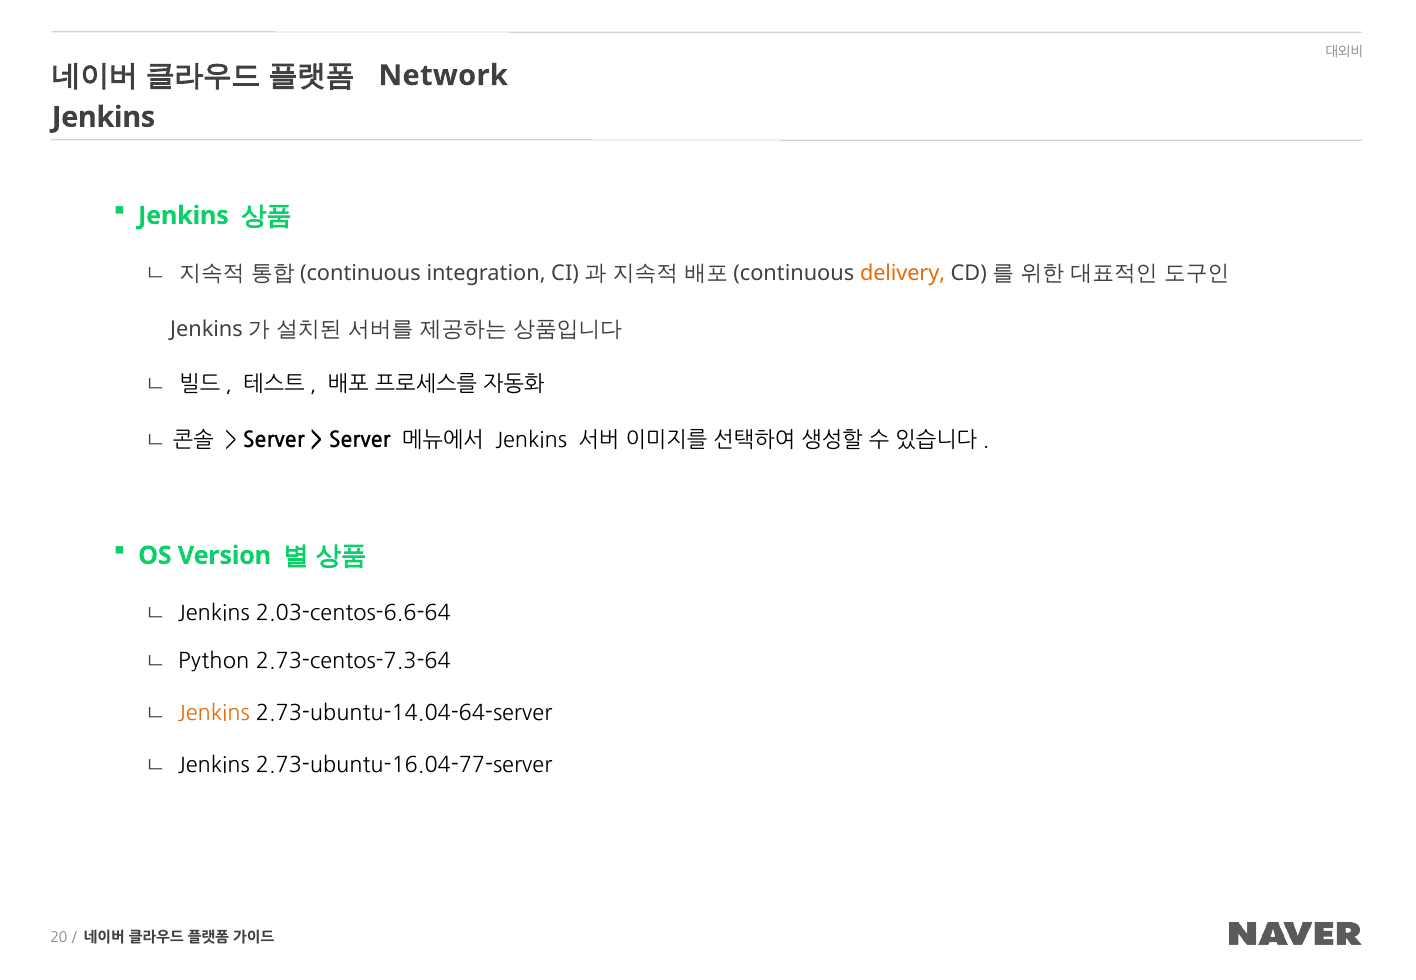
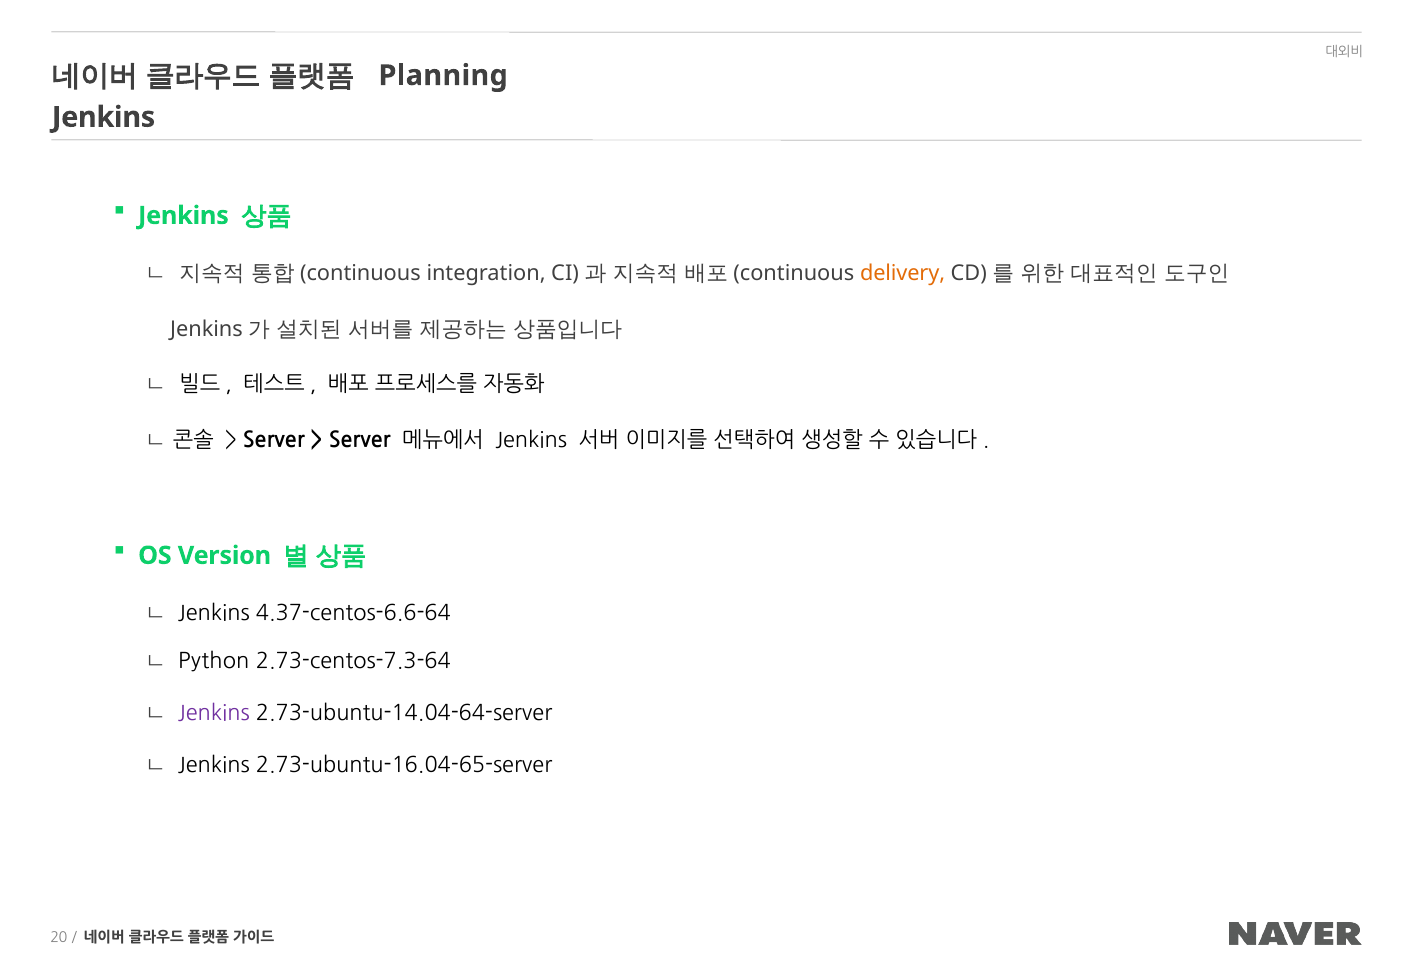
Network: Network -> Planning (443, 75)
2.03-centos-6.6-64: 2.03-centos-6.6-64 -> 4.37-centos-6.6-64 (353, 613)
Jenkins colour: orange -> purple (214, 714)
2.73-ubuntu-16.04-77-server: 2.73-ubuntu-16.04-77-server -> 2.73-ubuntu-16.04-65-server (404, 766)
